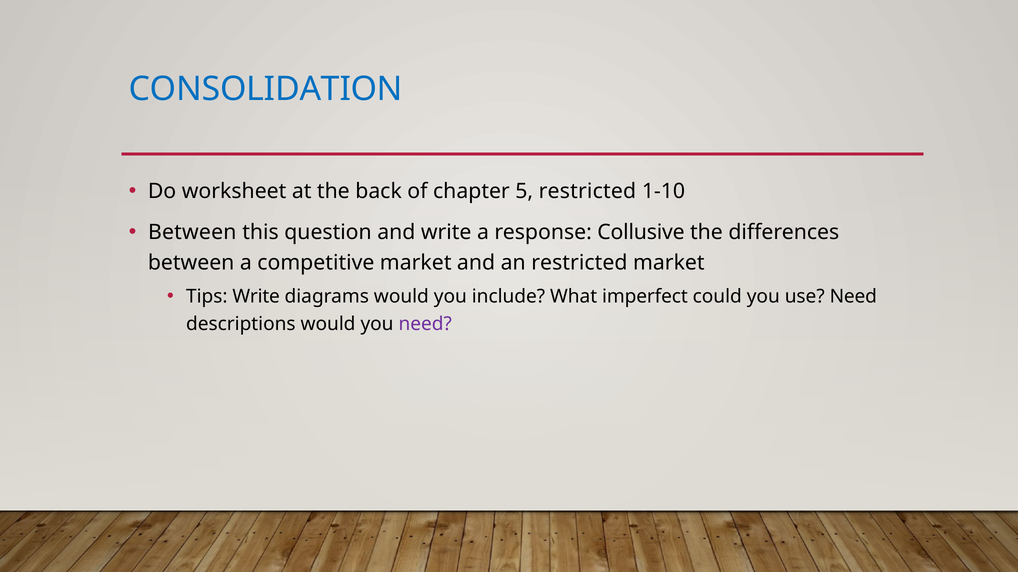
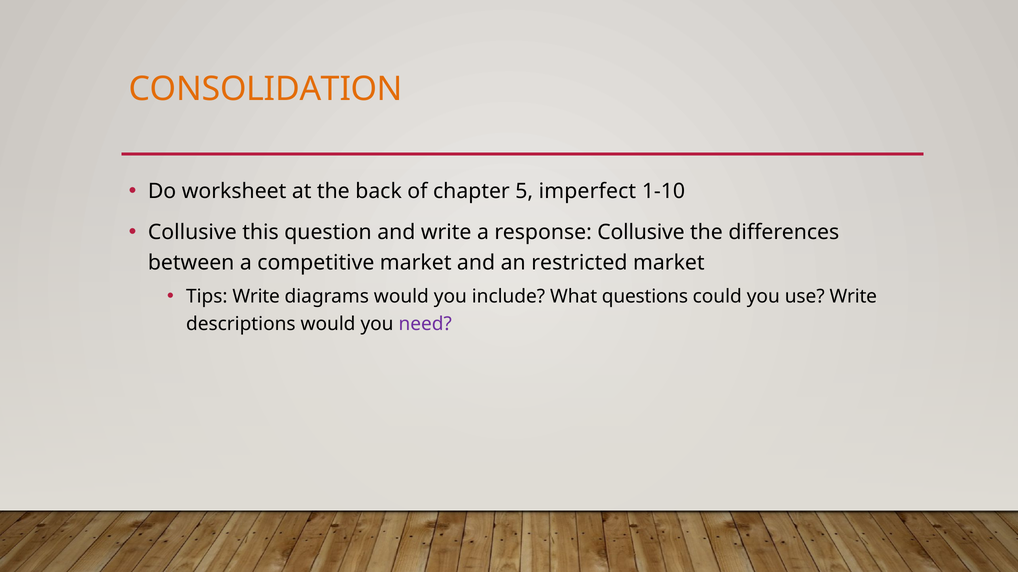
CONSOLIDATION colour: blue -> orange (266, 89)
5 restricted: restricted -> imperfect (587, 191)
Between: Between -> Collusive (192, 233)
imperfect: imperfect -> questions (645, 297)
use Need: Need -> Write (853, 297)
